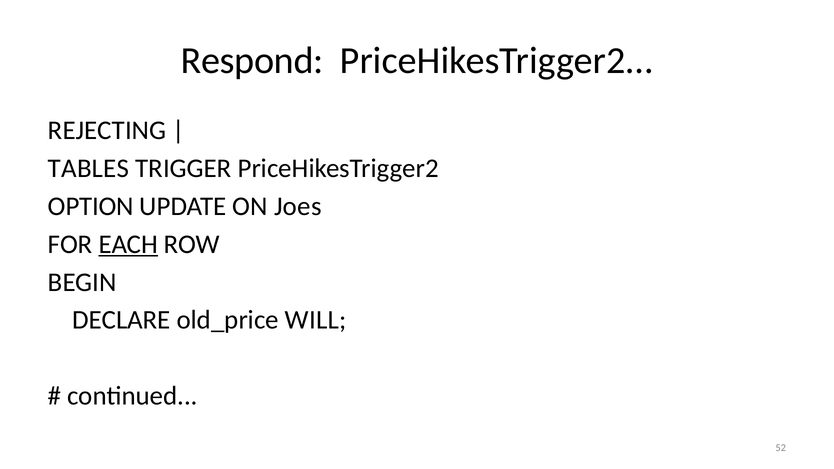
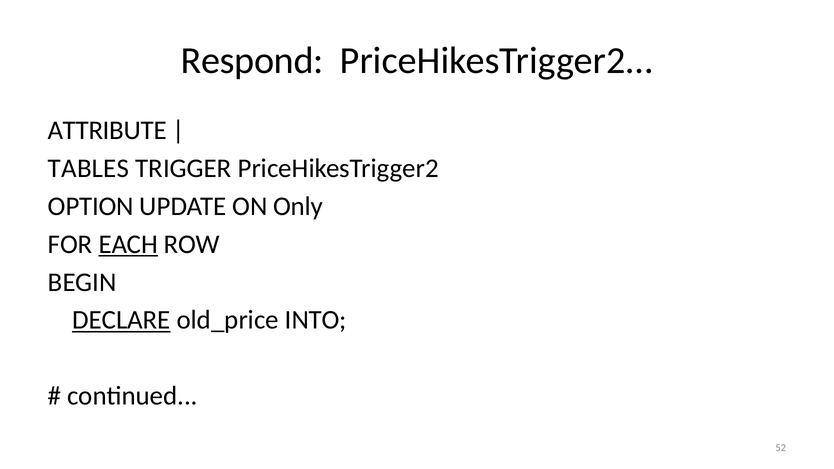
REJECTING: REJECTING -> ATTRIBUTE (107, 131)
Joes: Joes -> Only (298, 206)
DECLARE underline: none -> present (121, 320)
WILL: WILL -> INTO (316, 320)
